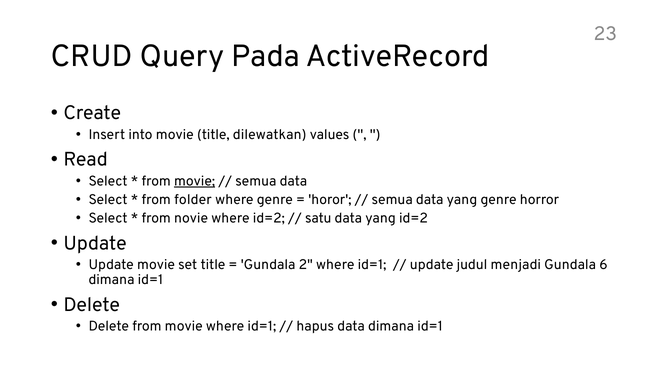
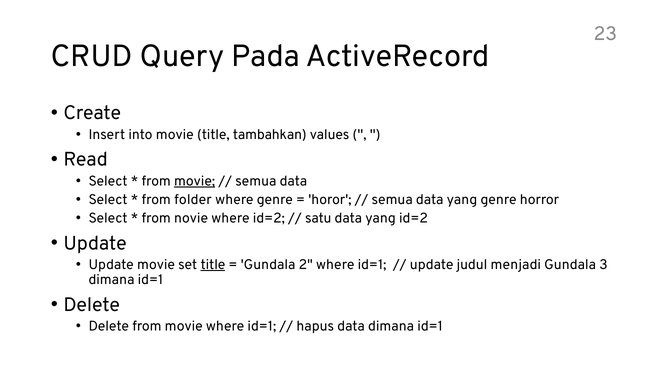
dilewatkan: dilewatkan -> tambahkan (270, 134)
title underline: none -> present (213, 264)
6: 6 -> 3 (603, 264)
